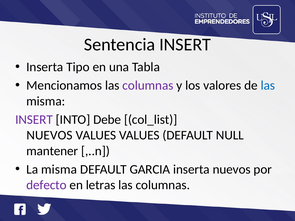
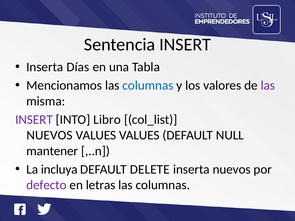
Tipo: Tipo -> Días (78, 67)
columnas colour: purple -> blue (148, 85)
las colour: blue -> purple (268, 85)
Debe: Debe -> Libro (107, 120)
La misma: misma -> incluya (59, 169)
GARCIA: GARCIA -> DELETE (150, 169)
